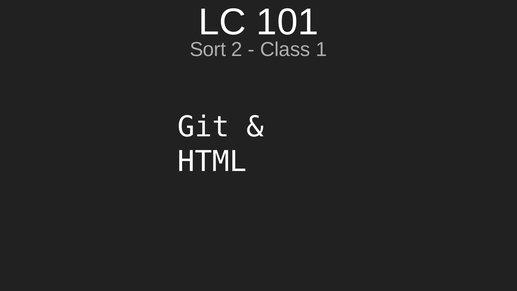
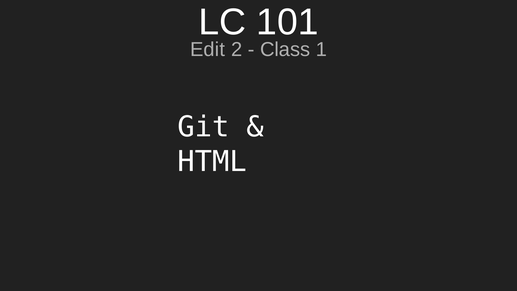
Sort: Sort -> Edit (208, 49)
